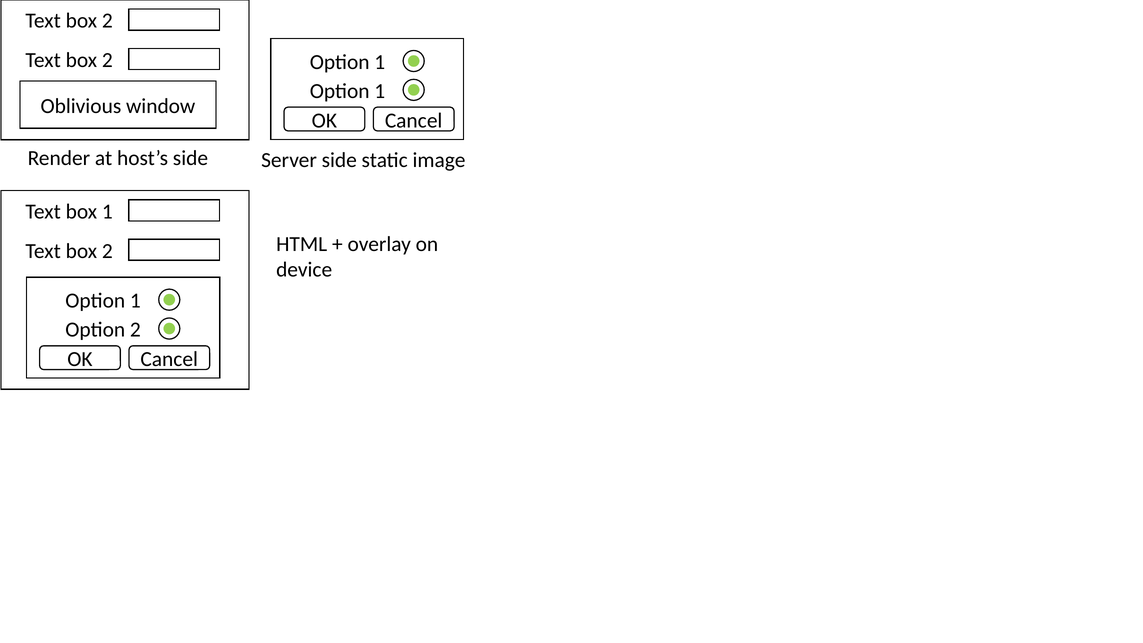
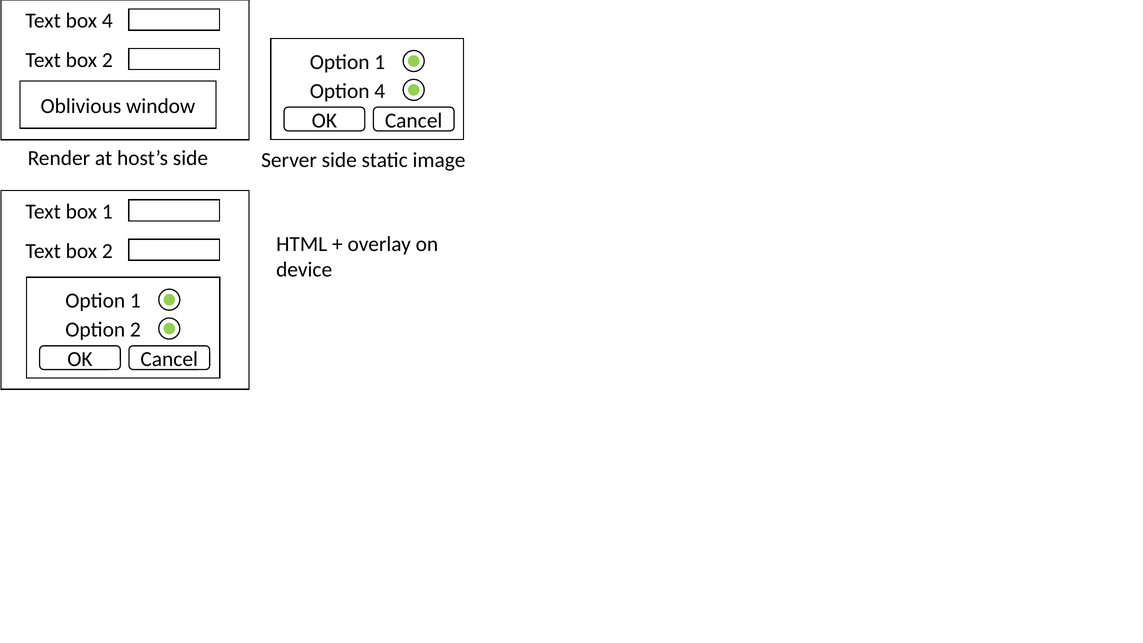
2: 2 -> 4 (107, 21)
1: 1 -> 4 (380, 91)
